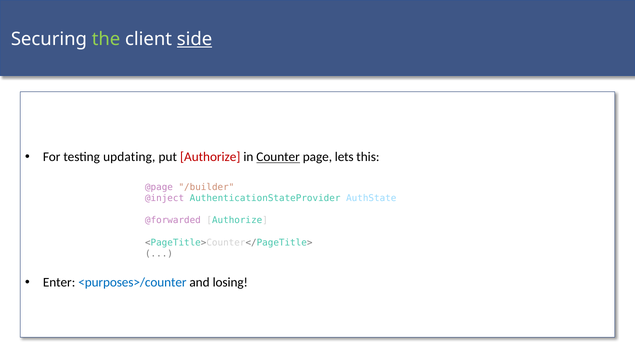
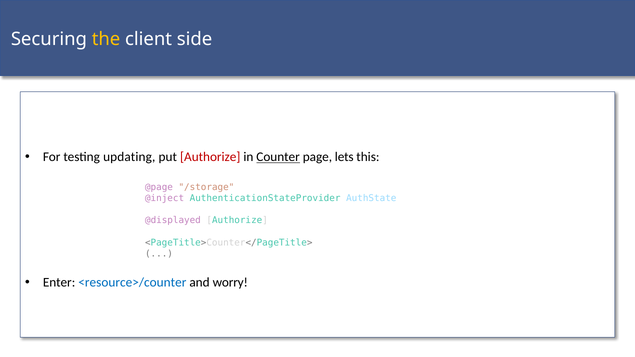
the colour: light green -> yellow (106, 39)
side underline: present -> none (195, 39)
/builder: /builder -> /storage (206, 187)
@forwarded: @forwarded -> @displayed (173, 220)
<purposes>/counter: <purposes>/counter -> <resource>/counter (132, 283)
losing: losing -> worry (230, 283)
